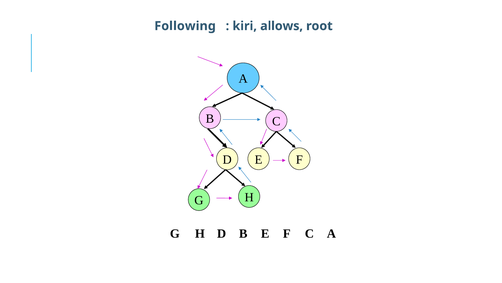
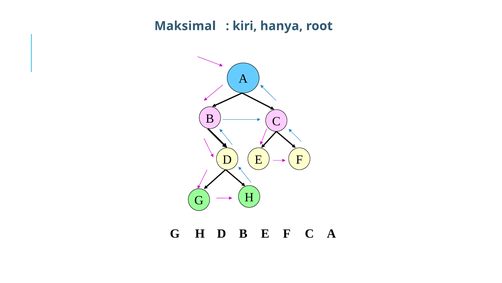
Following: Following -> Maksimal (185, 26)
allows: allows -> hanya (281, 26)
